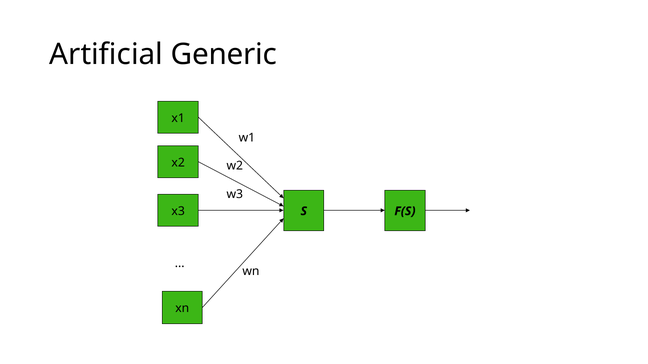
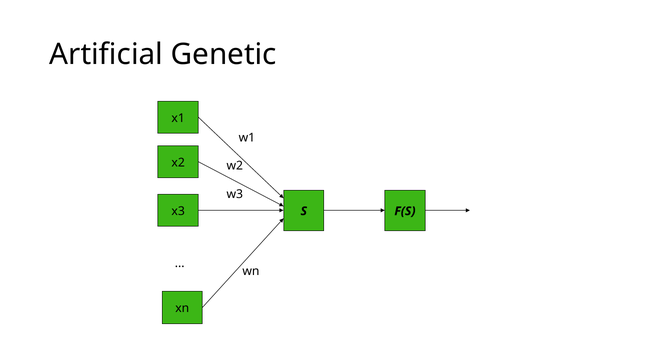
Generic: Generic -> Genetic (224, 54)
